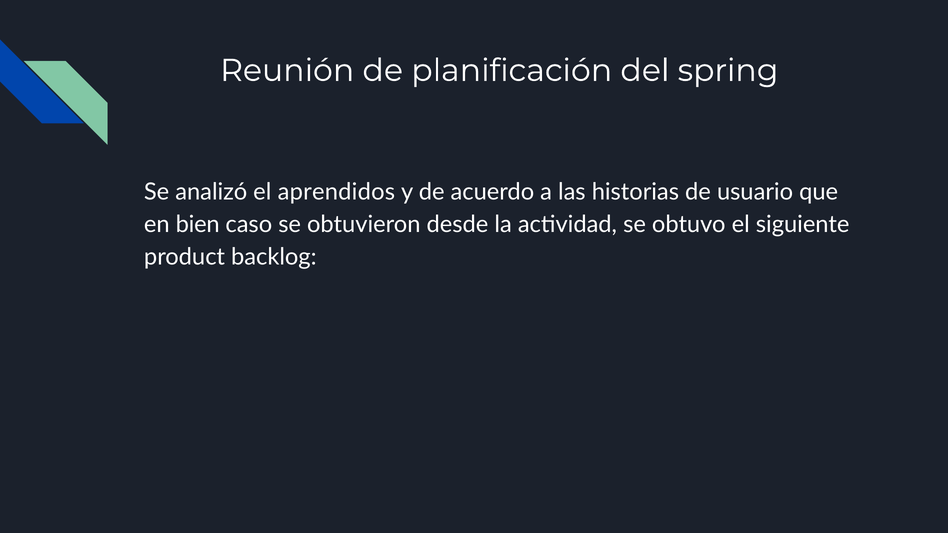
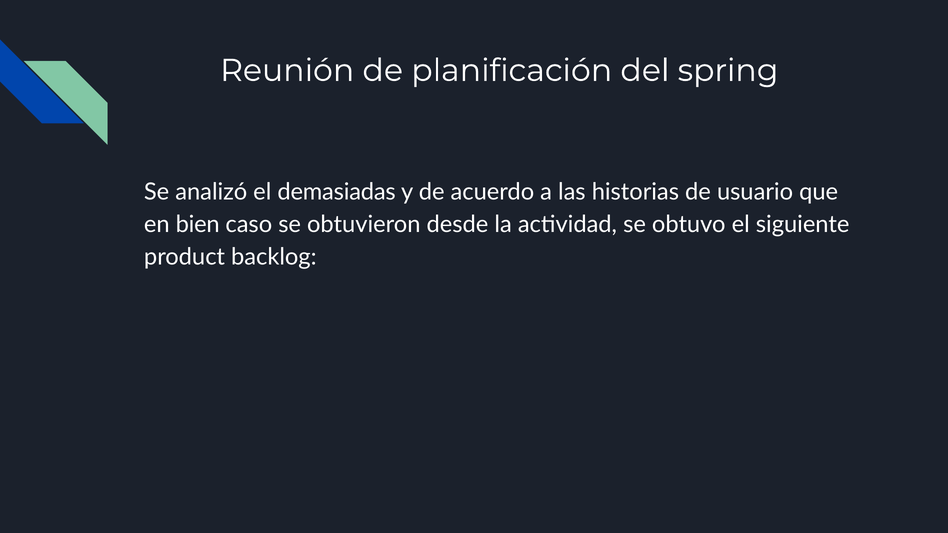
aprendidos: aprendidos -> demasiadas (337, 192)
